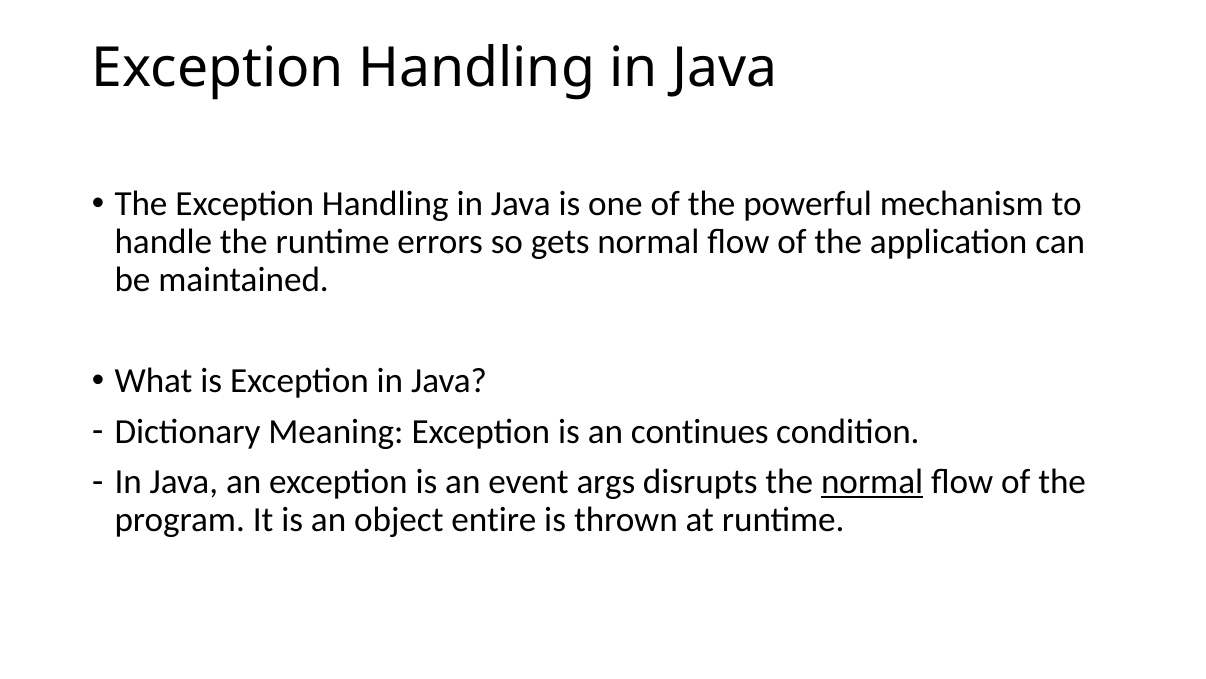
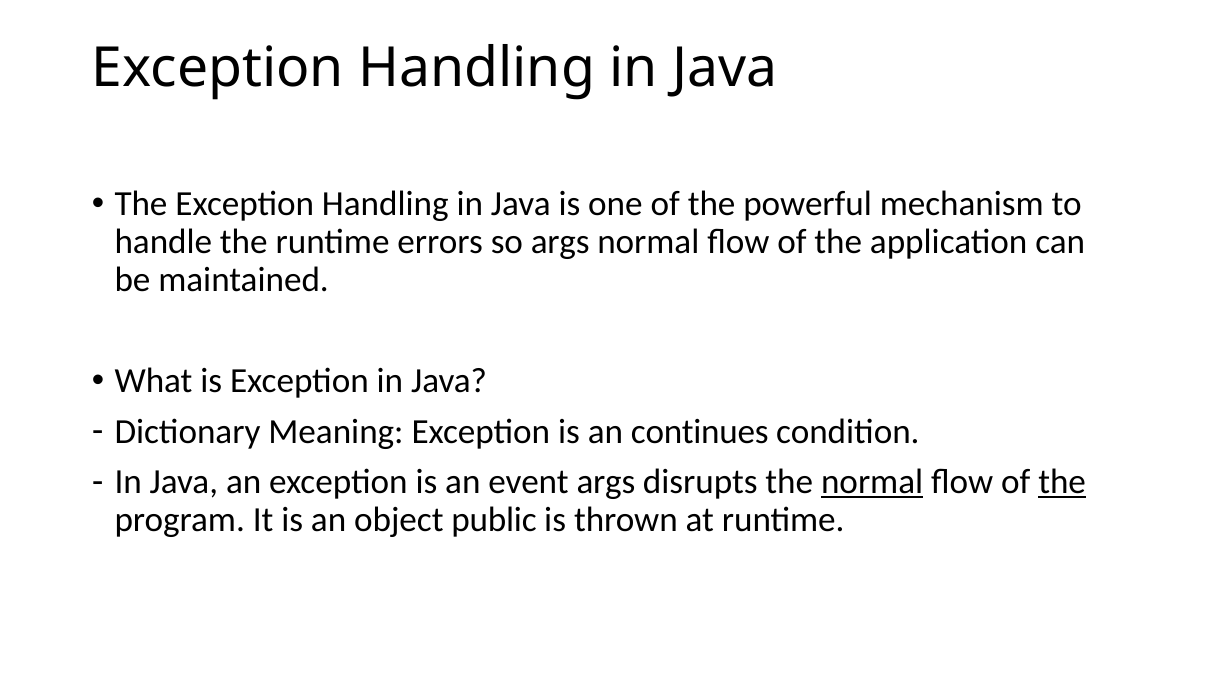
so gets: gets -> args (560, 242)
the underline: none -> present (1062, 482)
entire: entire -> public (494, 520)
